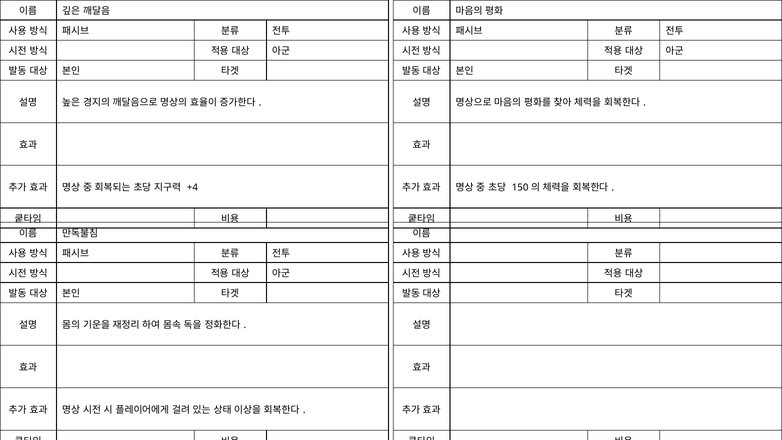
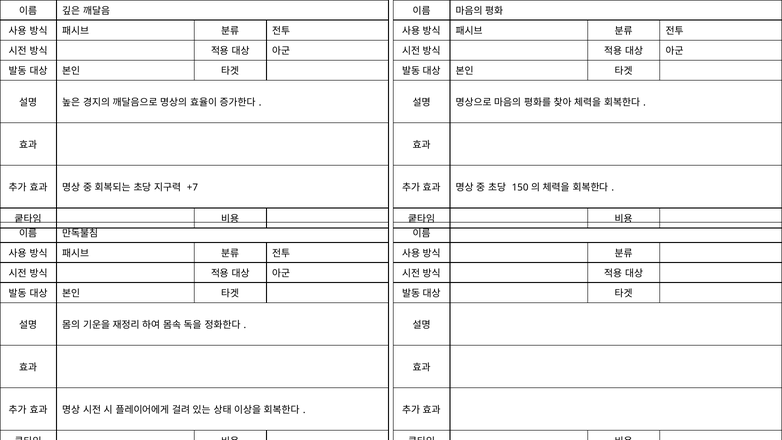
+4: +4 -> +7 (192, 188)
